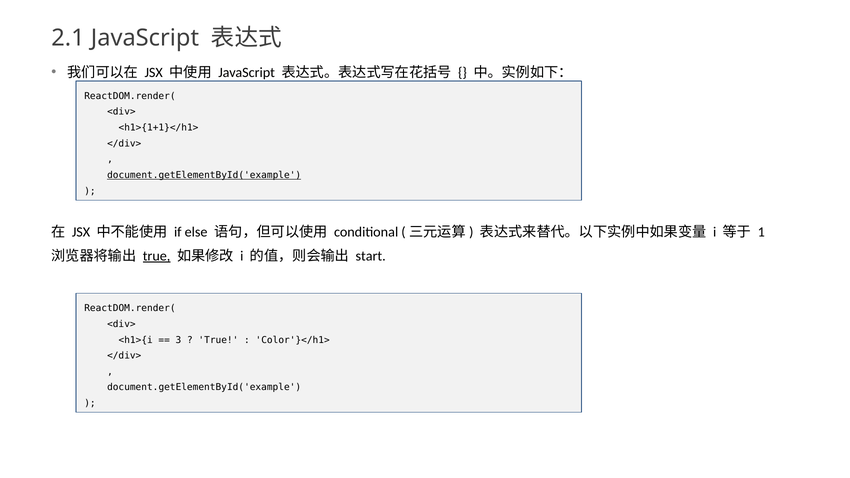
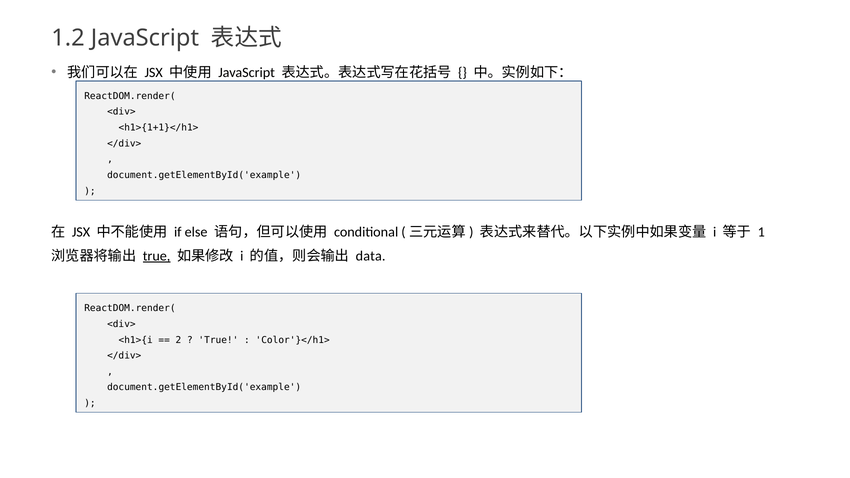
2.1: 2.1 -> 1.2 (68, 38)
document.getElementById('example underline: present -> none (204, 175)
start: start -> data (371, 256)
3: 3 -> 2 (178, 340)
